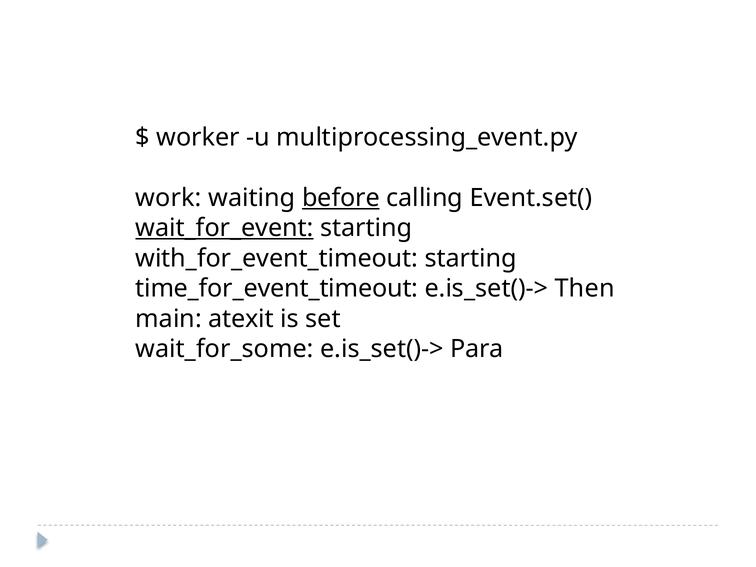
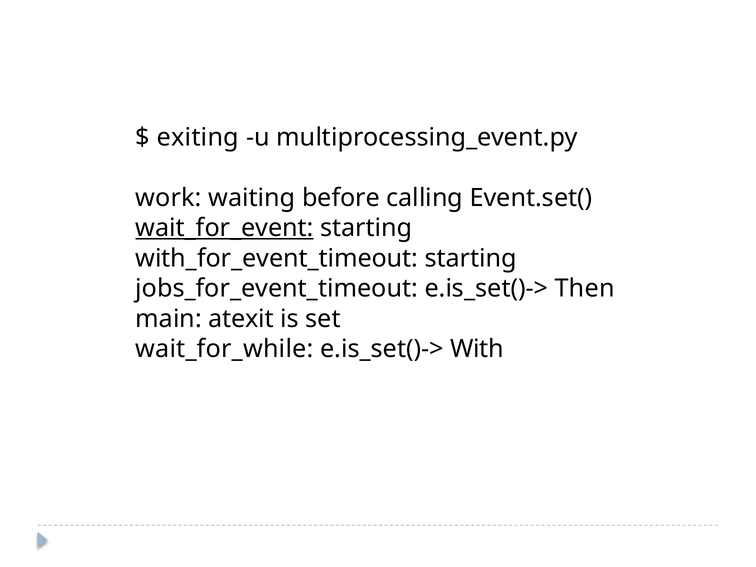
worker: worker -> exiting (198, 137)
before underline: present -> none (341, 198)
time_for_event_timeout: time_for_event_timeout -> jobs_for_event_timeout (277, 289)
wait_for_some: wait_for_some -> wait_for_while (224, 349)
Para: Para -> With (477, 349)
